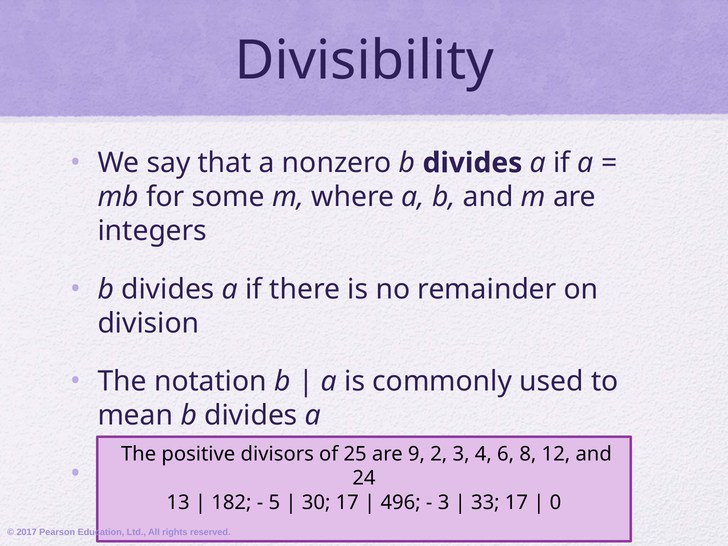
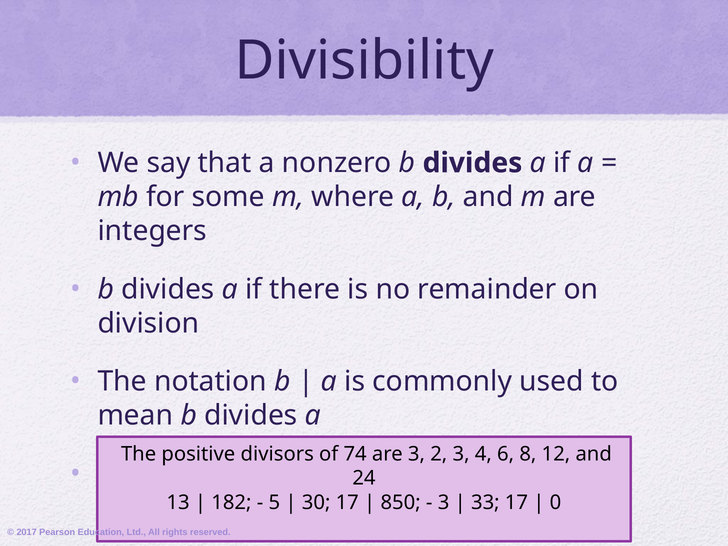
25: 25 -> 74 (355, 454)
are 9: 9 -> 3 (416, 454)
496: 496 -> 850 (401, 502)
